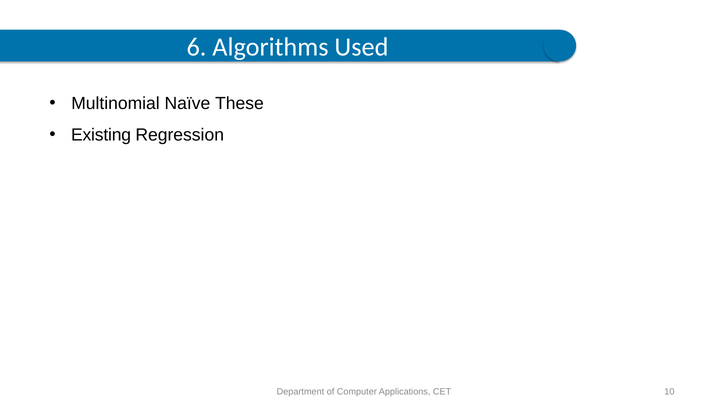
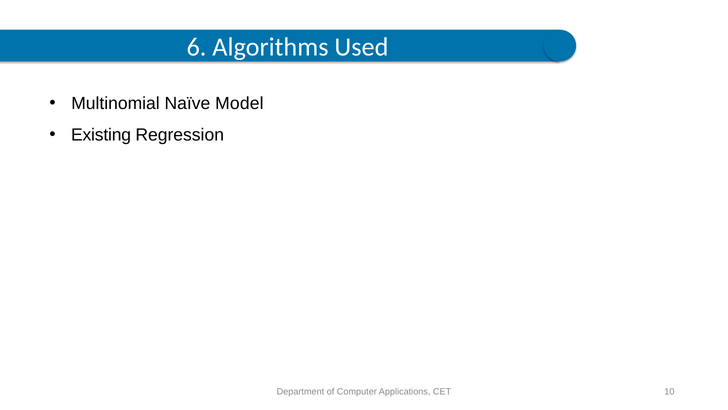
These: These -> Model (239, 103)
